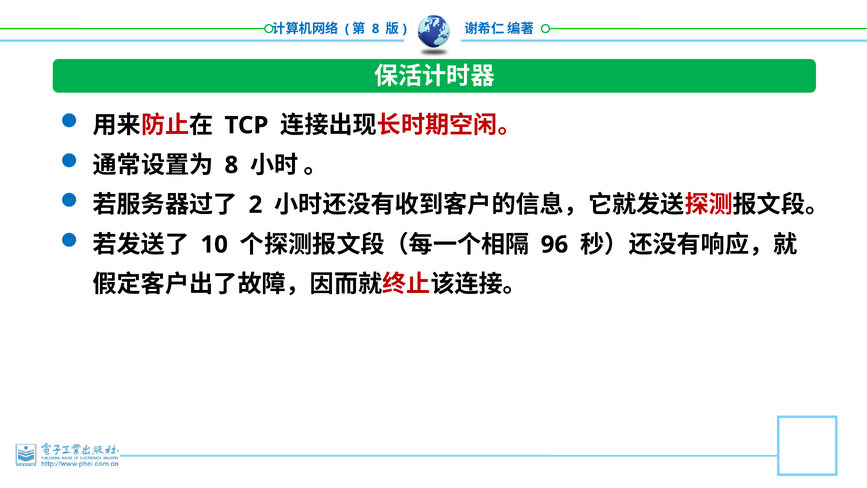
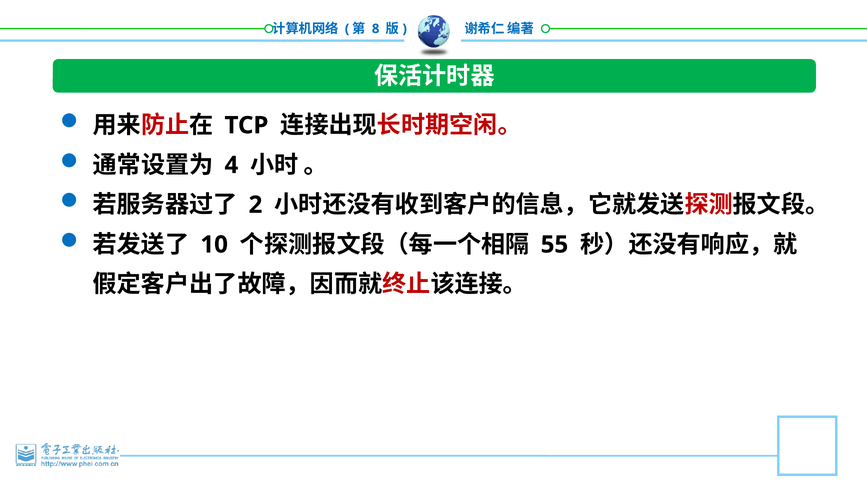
8: 8 -> 4 (231, 165)
96: 96 -> 55 (554, 244)
